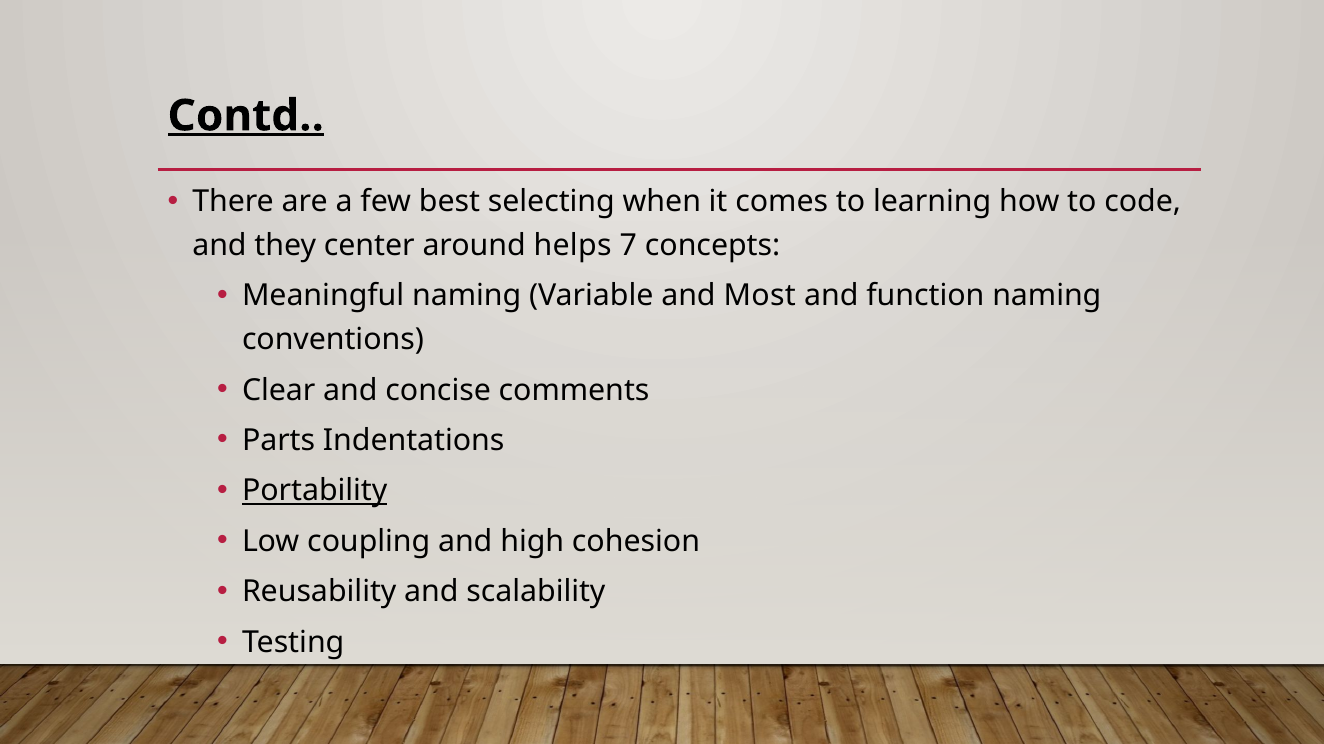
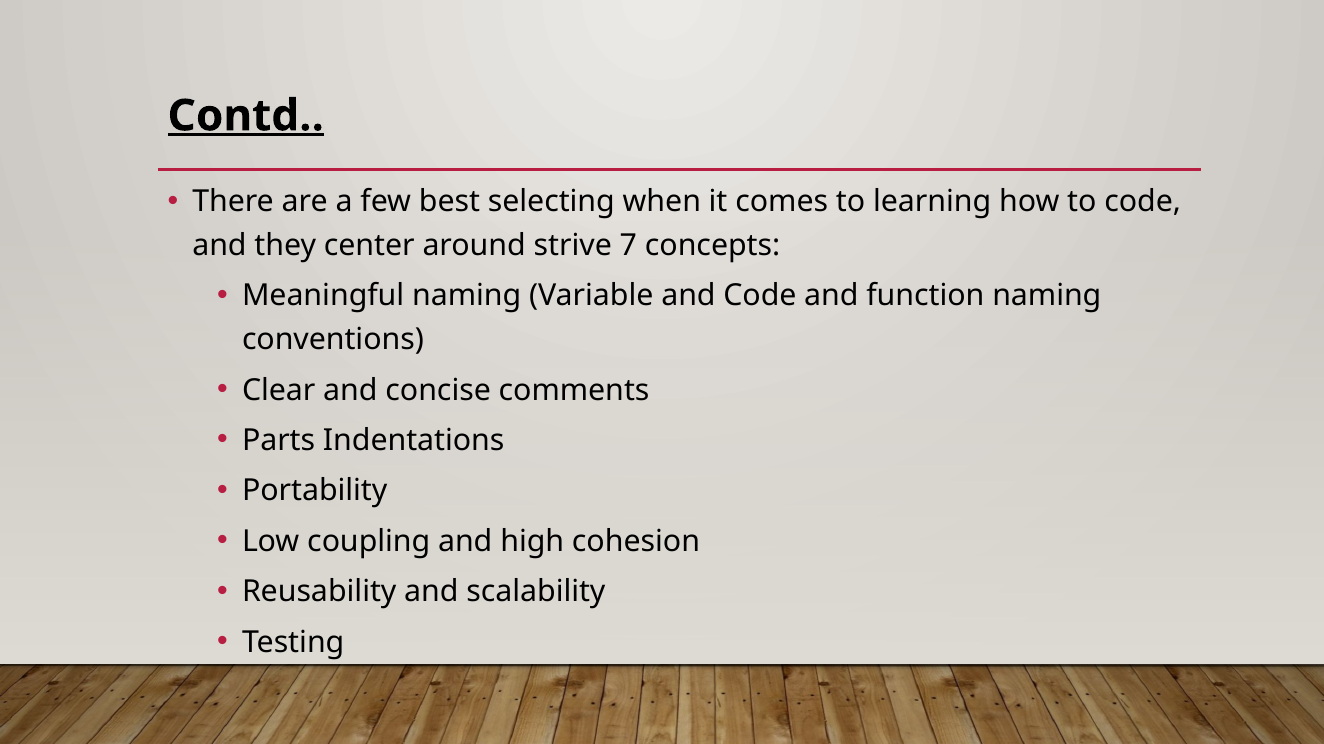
helps: helps -> strive (573, 246)
and Most: Most -> Code (760, 296)
Portability underline: present -> none (315, 491)
